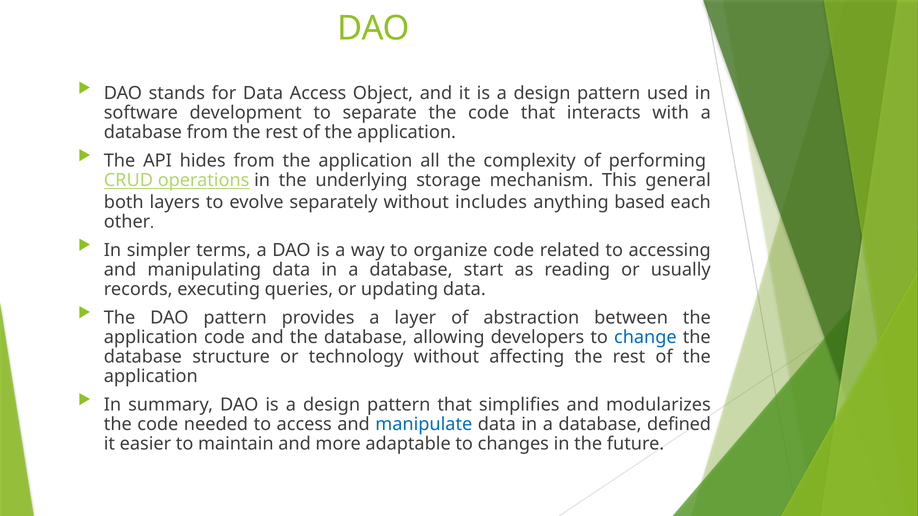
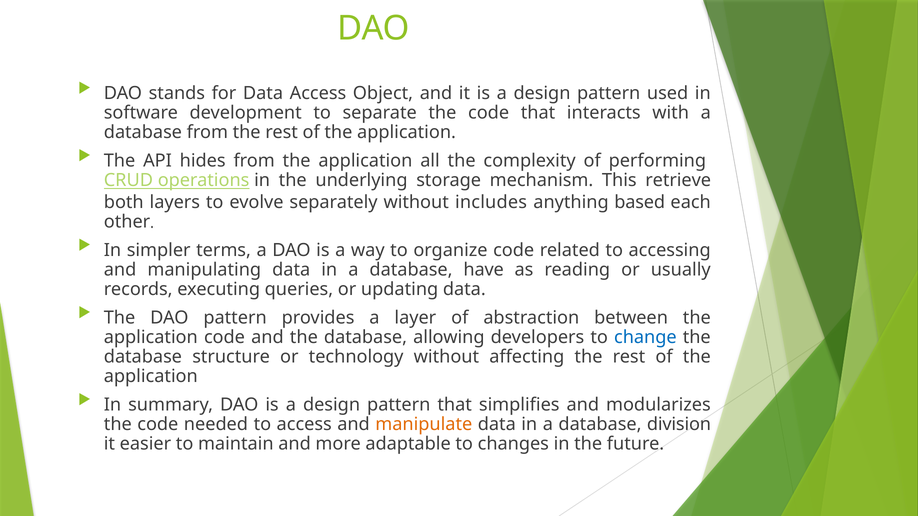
general: general -> retrieve (678, 180)
start: start -> have (484, 270)
manipulate colour: blue -> orange (424, 425)
defined: defined -> division (679, 425)
